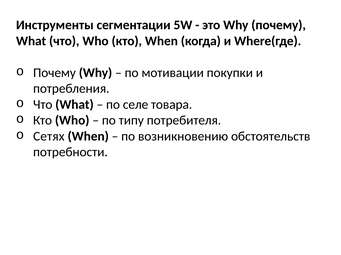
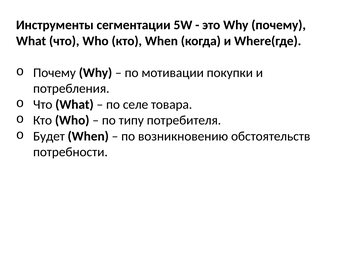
Сетях: Сетях -> Будет (49, 137)
